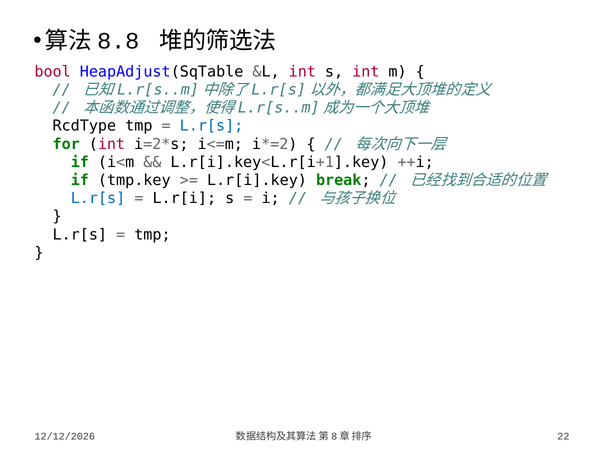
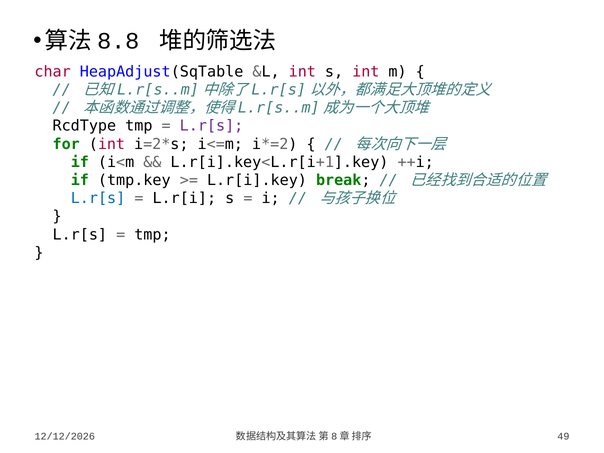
bool: bool -> char (53, 72)
L.r[s colour: blue -> purple (212, 126)
22: 22 -> 49 (563, 436)
